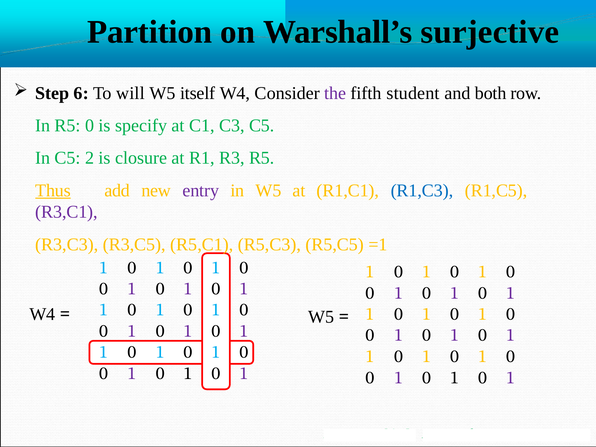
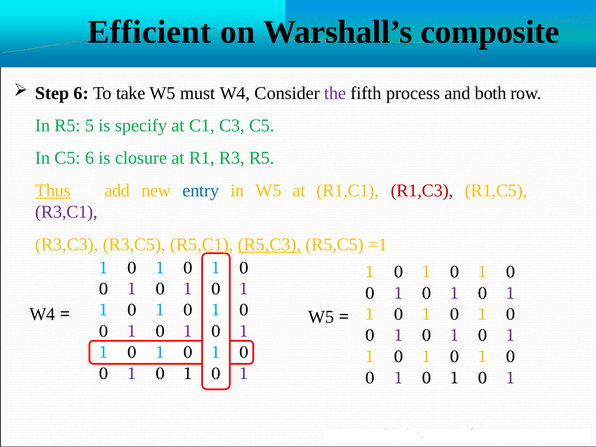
Partition: Partition -> Efficient (149, 32)
surjective: surjective -> composite (490, 32)
will: will -> take (131, 93)
itself: itself -> must (198, 93)
student: student -> process (413, 93)
R5 0: 0 -> 5 (90, 126)
C5 2: 2 -> 6 (90, 158)
entry colour: purple -> blue (201, 190)
R1,C3 colour: blue -> red (422, 190)
R5,C3 underline: none -> present (269, 244)
